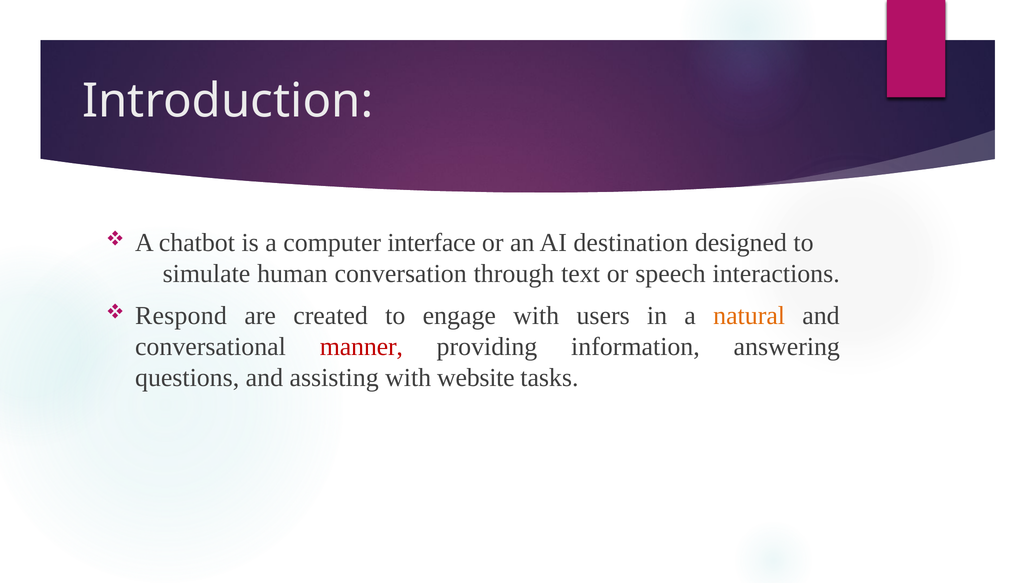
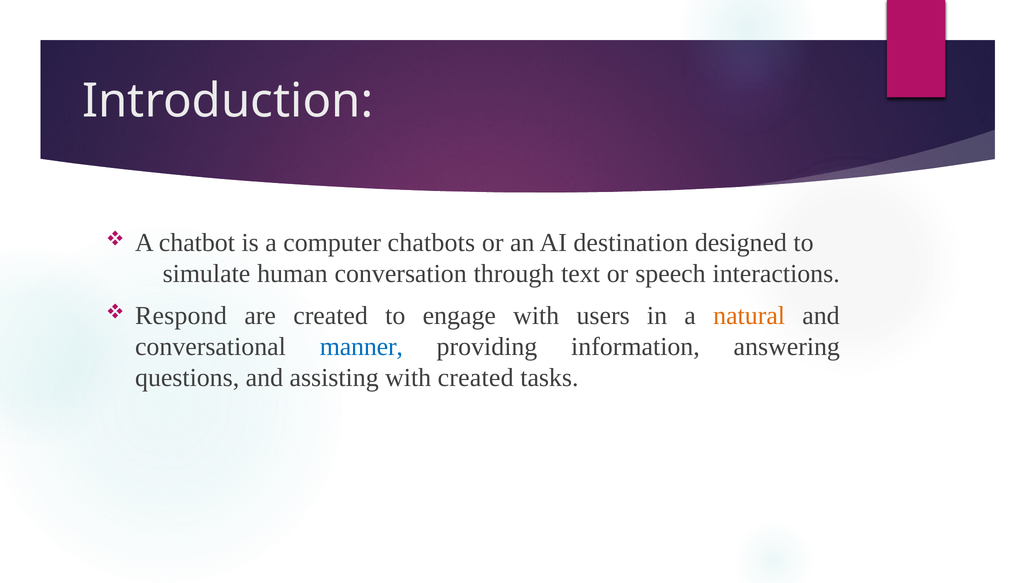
interface: interface -> chatbots (431, 242)
manner colour: red -> blue (361, 347)
with website: website -> created (476, 378)
